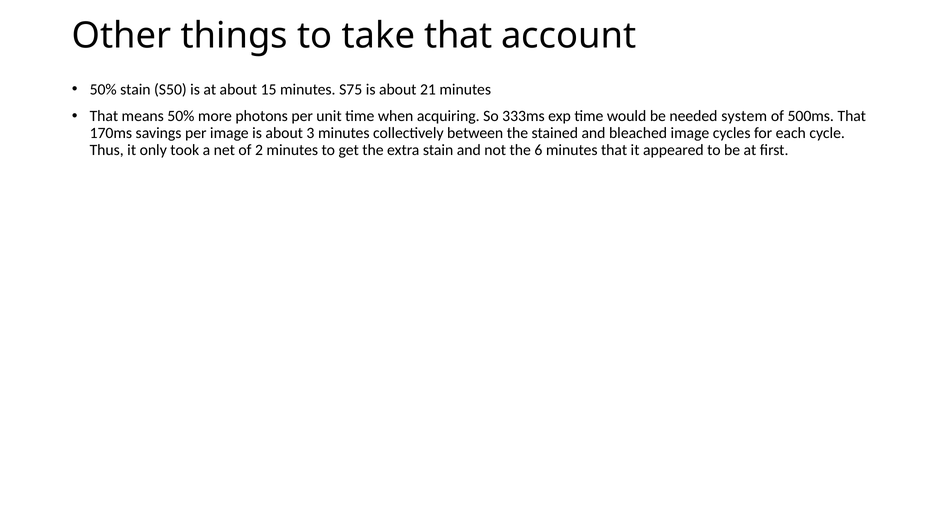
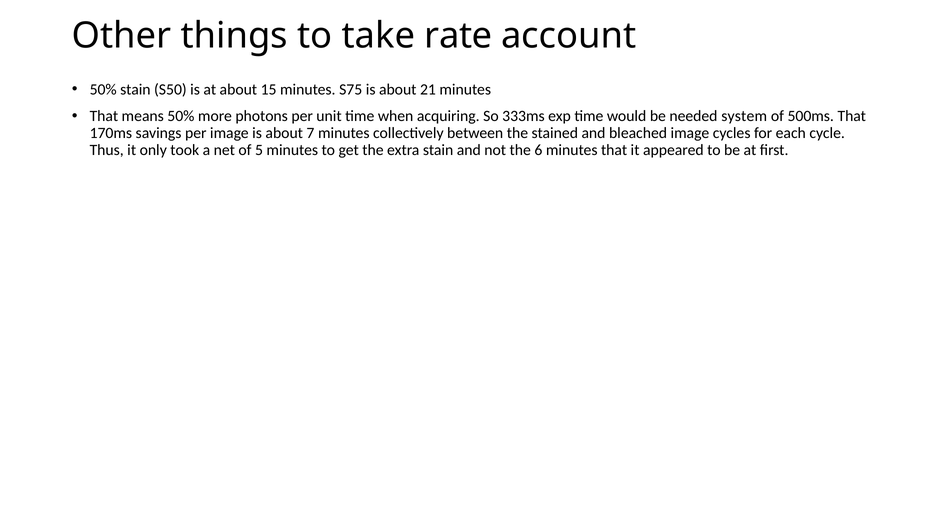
take that: that -> rate (458, 36)
3: 3 -> 7 (310, 133)
2: 2 -> 5 (259, 150)
